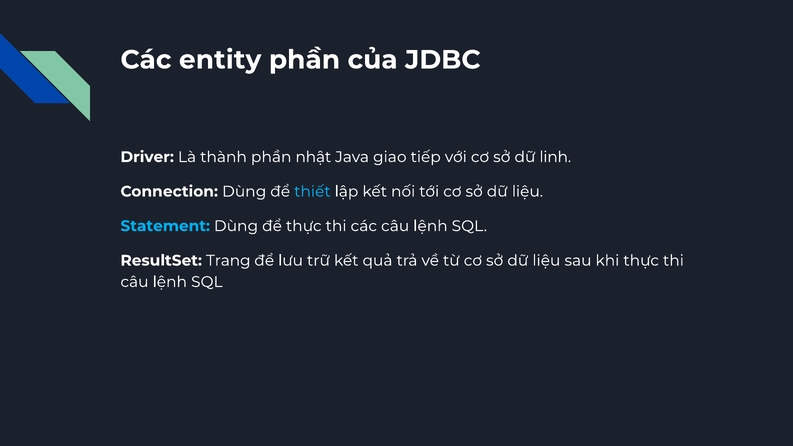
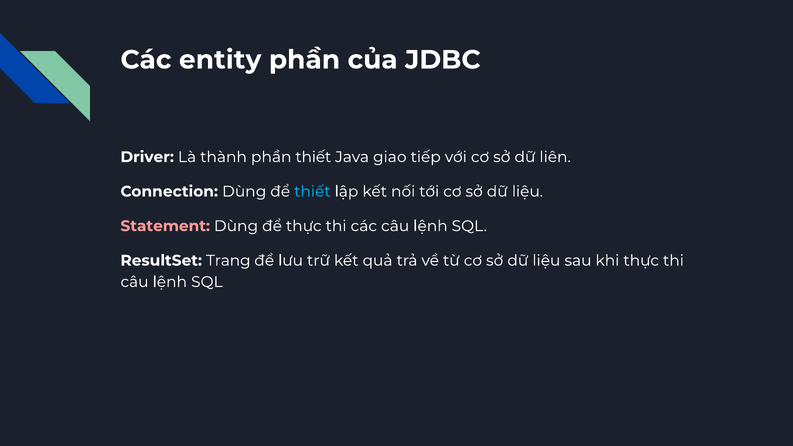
phần nhật: nhật -> thiết (313, 157)
linh: linh -> liên (555, 157)
Statement colour: light blue -> pink (165, 226)
